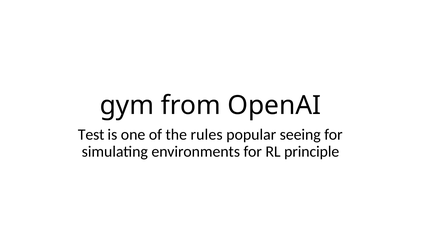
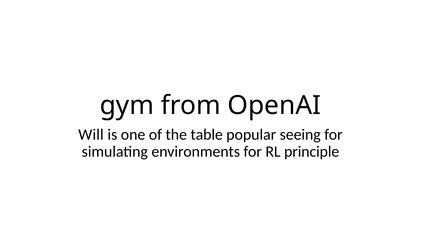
Test: Test -> Will (91, 134)
rules: rules -> table (207, 134)
